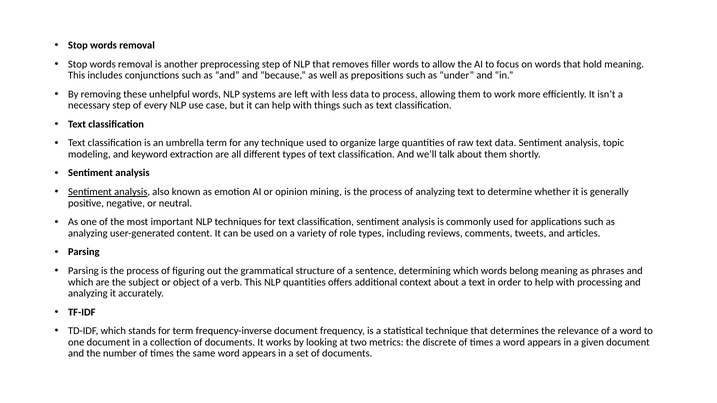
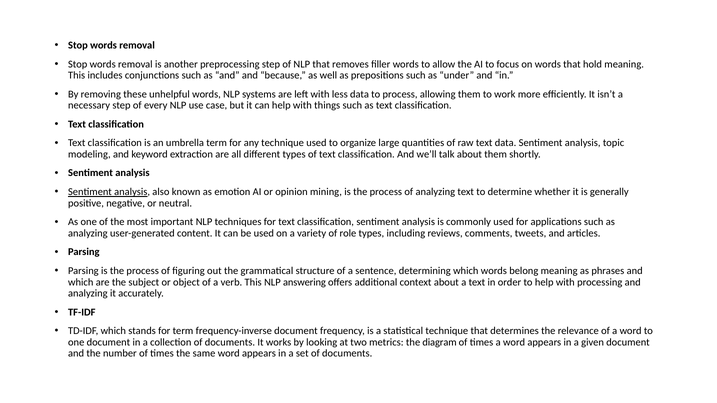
NLP quantities: quantities -> answering (304, 282)
discrete: discrete -> diagram (440, 342)
